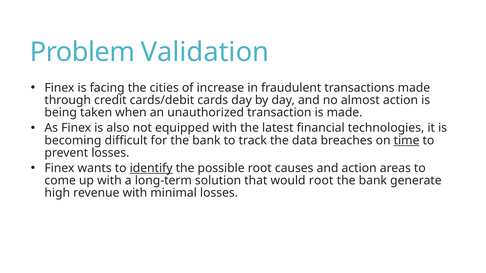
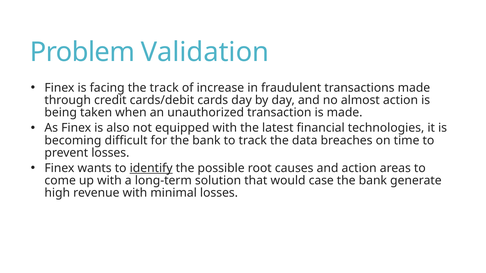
the cities: cities -> track (164, 88)
time underline: present -> none (407, 141)
would root: root -> case (321, 181)
